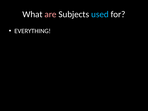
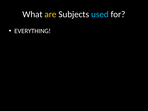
are colour: pink -> yellow (50, 14)
